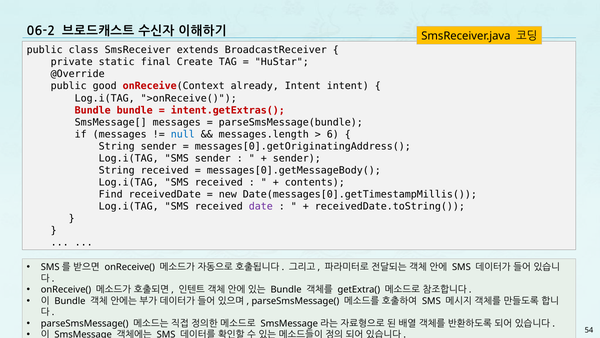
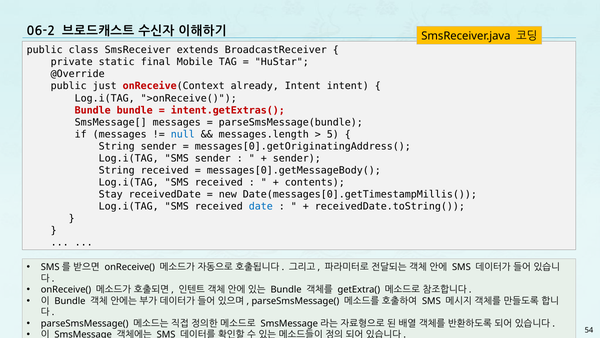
Create: Create -> Mobile (195, 62)
good: good -> just (105, 86)
6: 6 -> 5 (333, 134)
Find: Find -> Stay (111, 194)
date colour: purple -> blue (261, 206)
